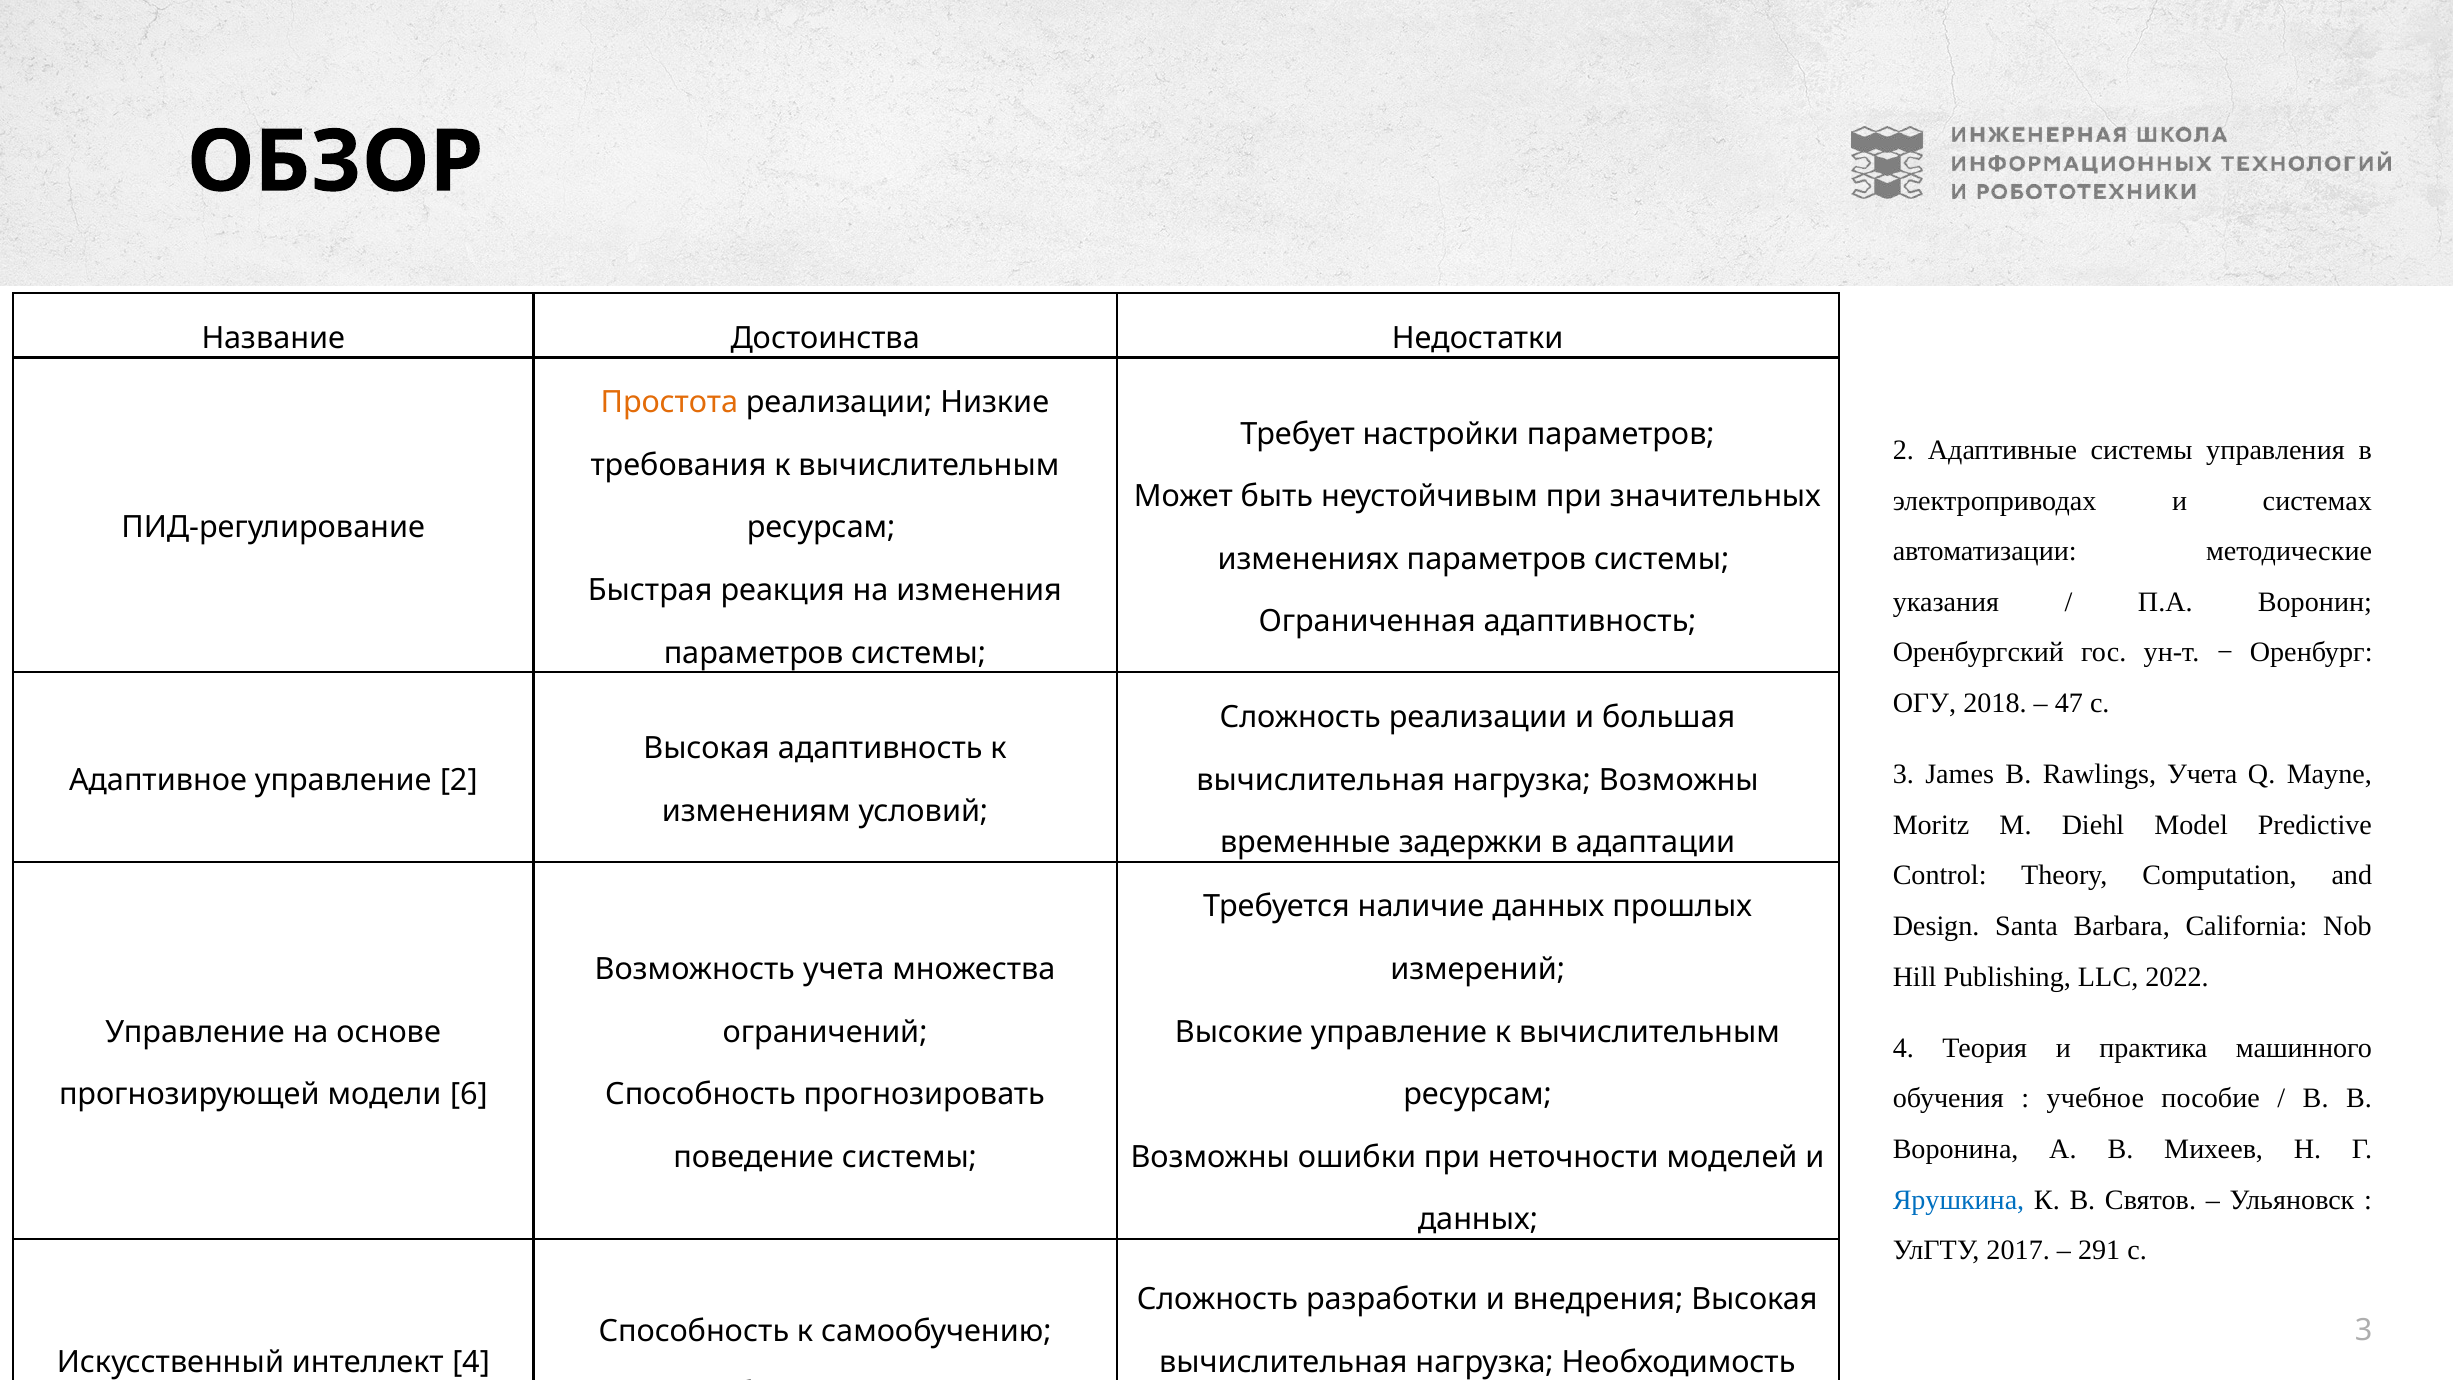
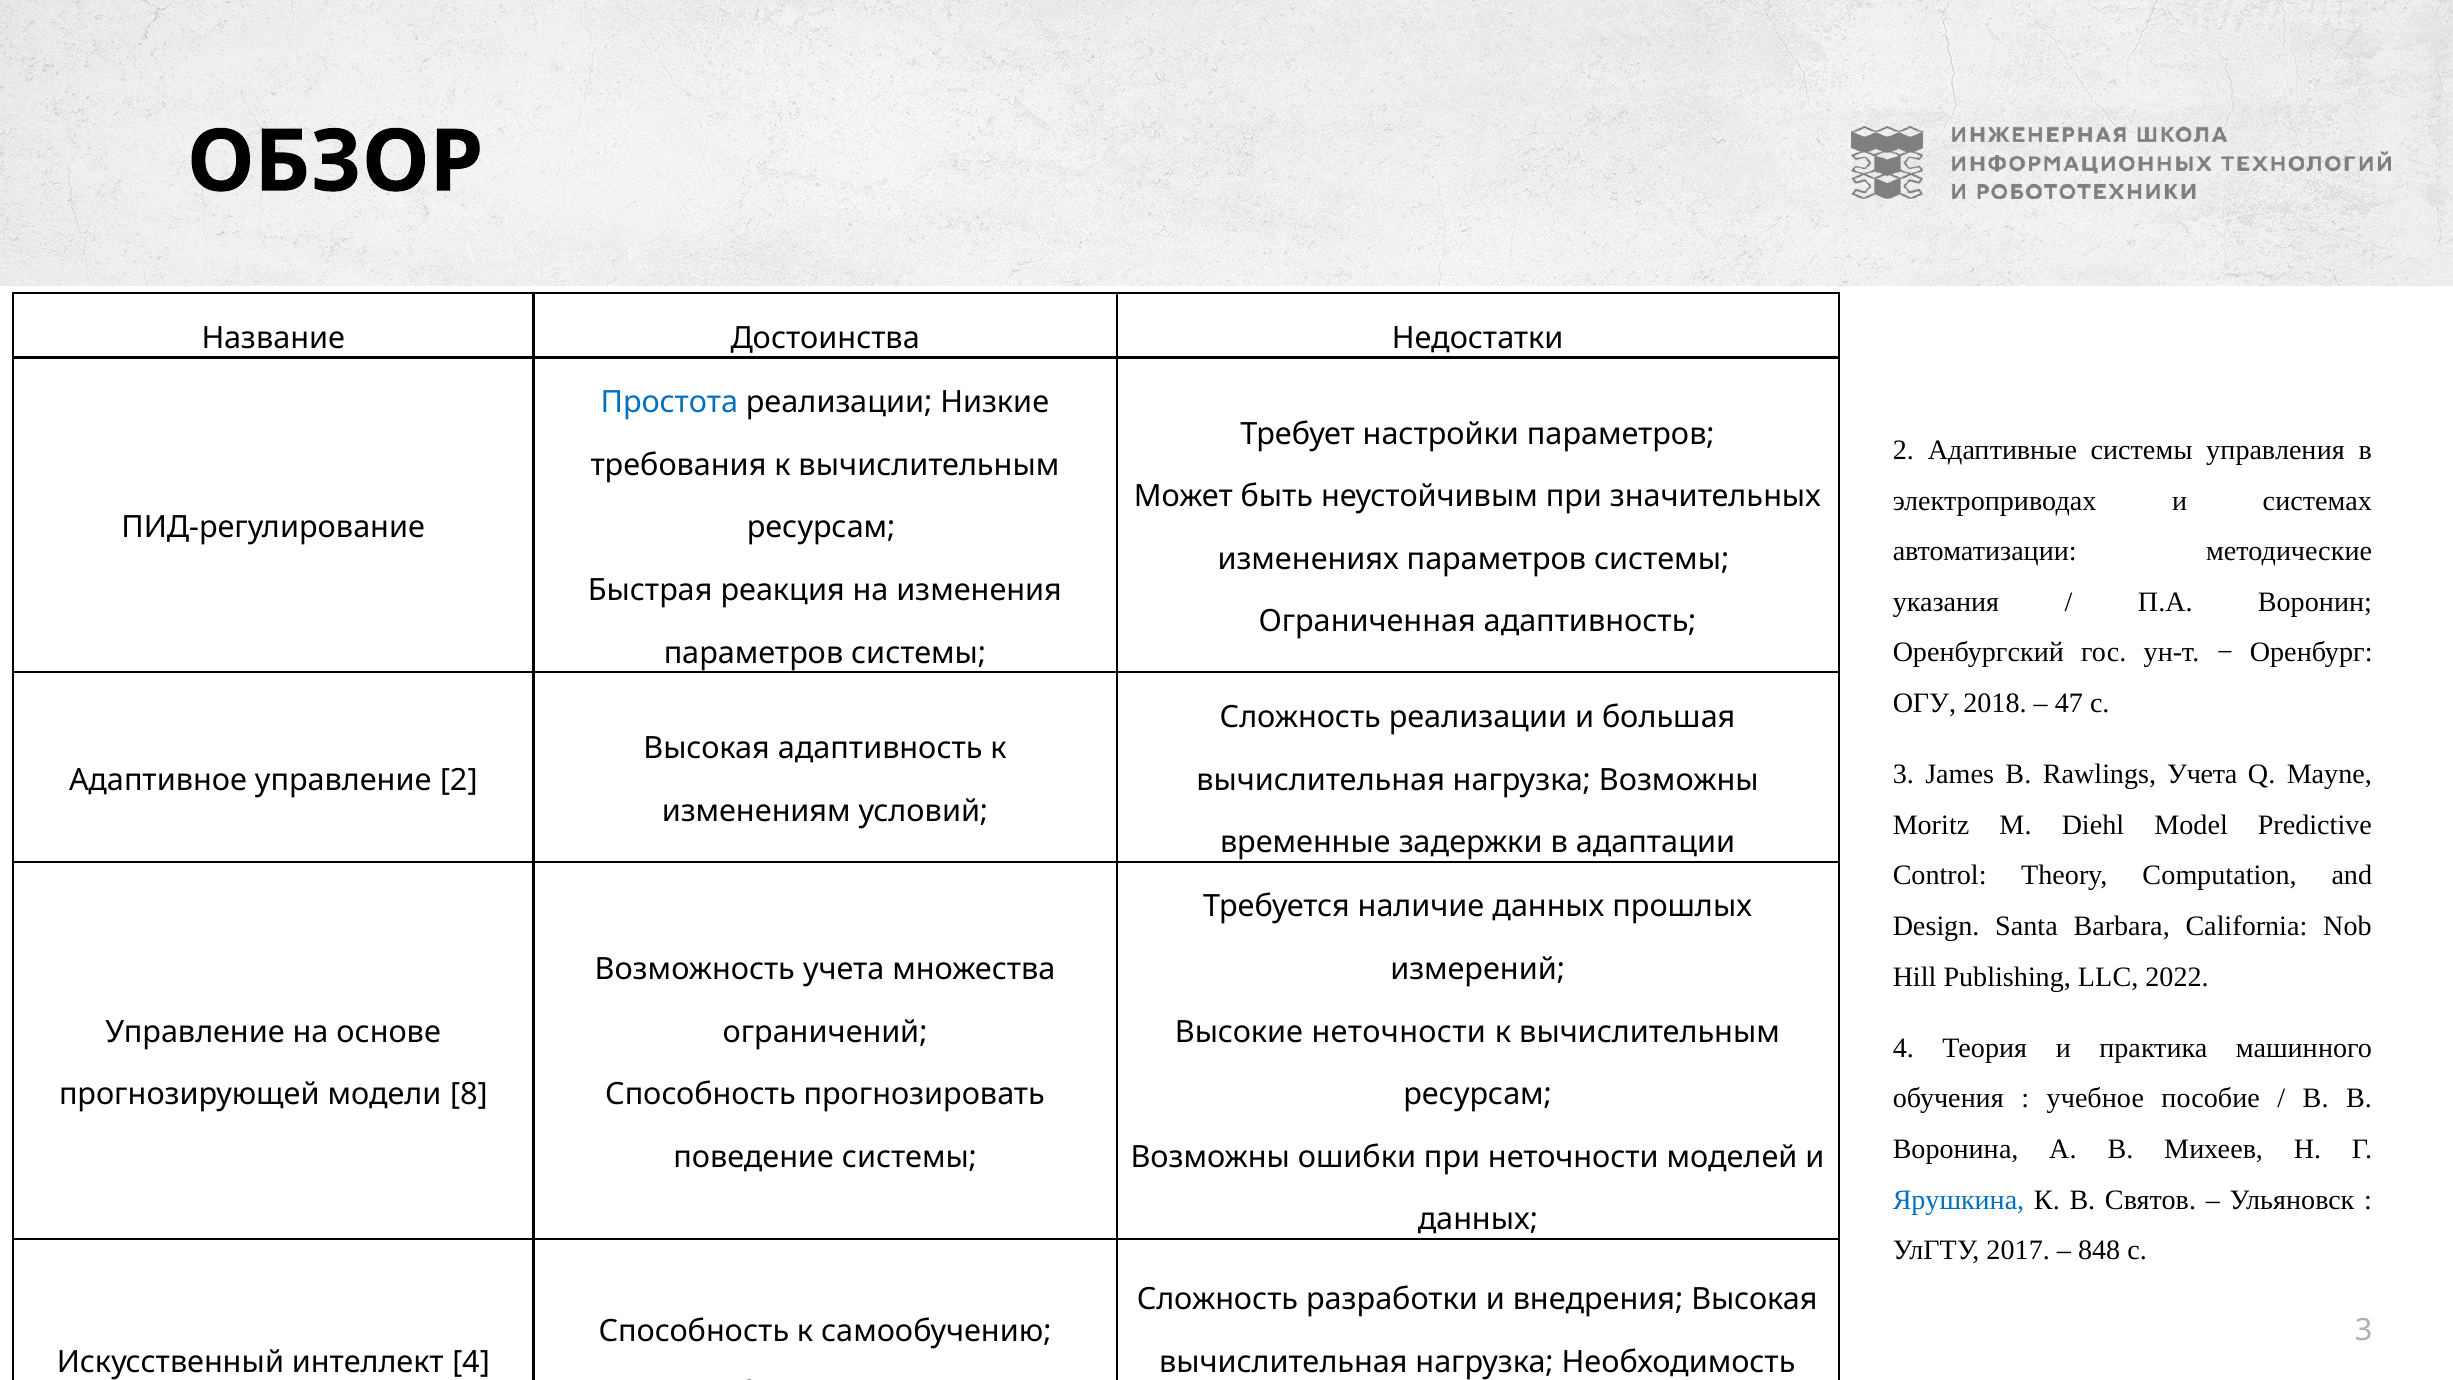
Простота colour: orange -> blue (669, 403)
Высокие управление: управление -> неточности (1399, 1032)
6: 6 -> 8 (469, 1094)
291: 291 -> 848 (2099, 1250)
